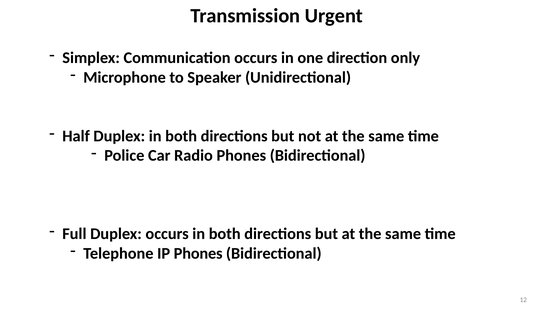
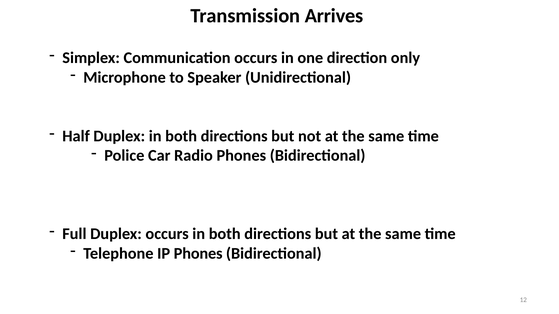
Urgent: Urgent -> Arrives (334, 16)
